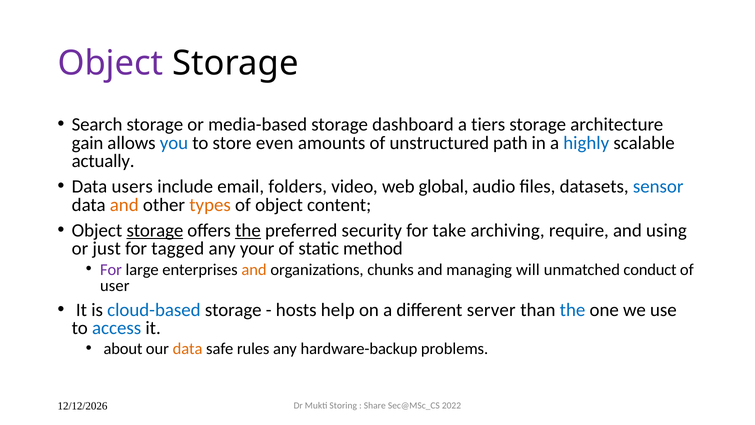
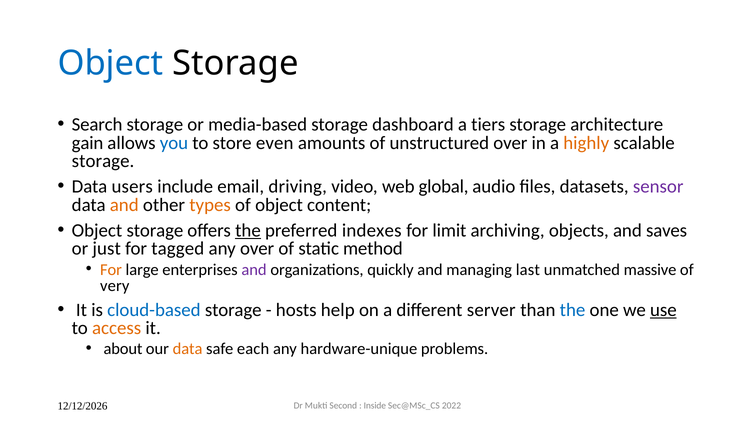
Object colour: purple -> blue (110, 63)
unstructured path: path -> over (510, 143)
highly colour: blue -> orange (586, 143)
actually: actually -> storage (103, 161)
folders: folders -> driving (298, 186)
sensor colour: blue -> purple (658, 186)
storage underline: present -> none (155, 230)
security: security -> indexes (372, 230)
take: take -> limit (449, 230)
require: require -> objects (579, 230)
using: using -> saves (667, 230)
any your: your -> over (257, 249)
For colour: purple -> orange (111, 269)
and colour: orange -> purple (254, 269)
chunks: chunks -> quickly (391, 269)
will: will -> last (528, 269)
conduct: conduct -> massive (650, 269)
user: user -> very (115, 285)
use underline: none -> present (663, 310)
access colour: blue -> orange (117, 328)
rules: rules -> each (253, 349)
hardware-backup: hardware-backup -> hardware-unique (359, 349)
Storing: Storing -> Second (343, 405)
Share: Share -> Inside (375, 405)
